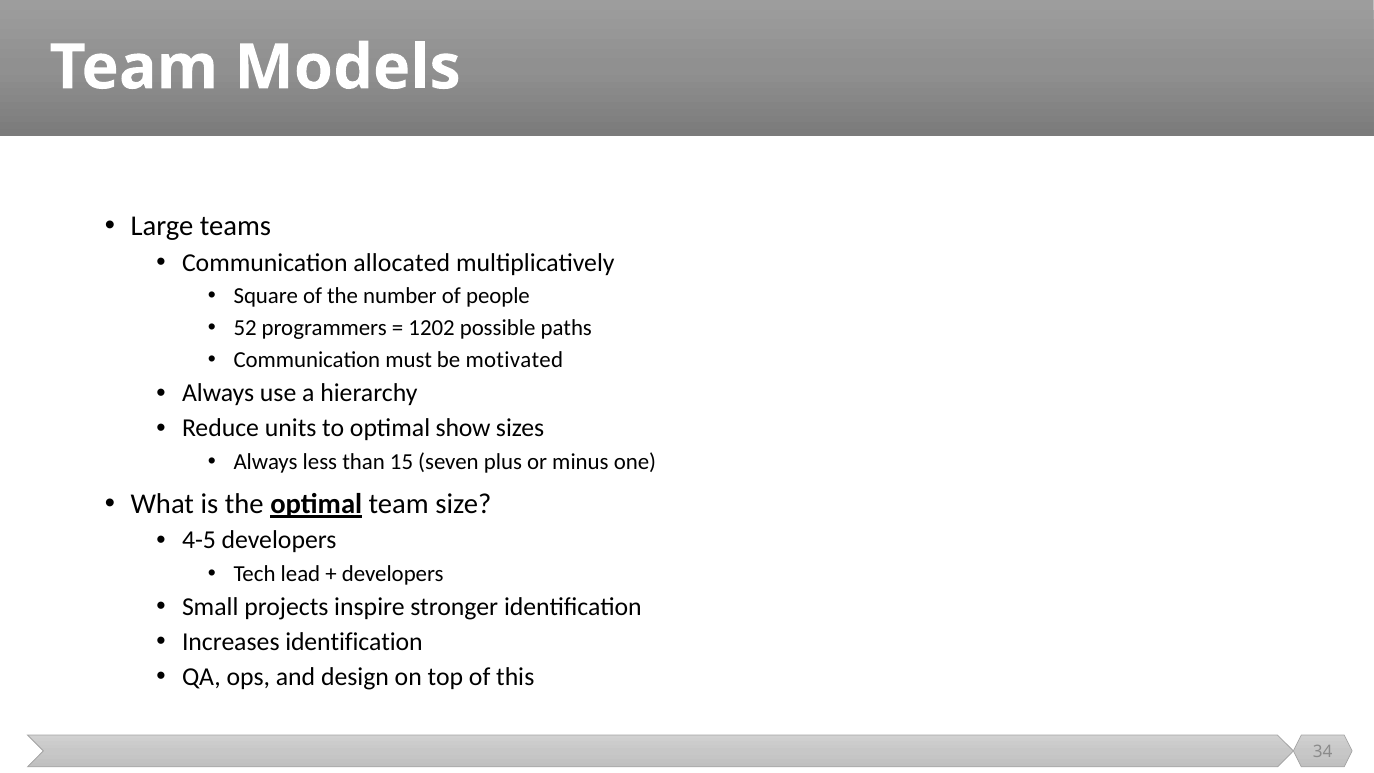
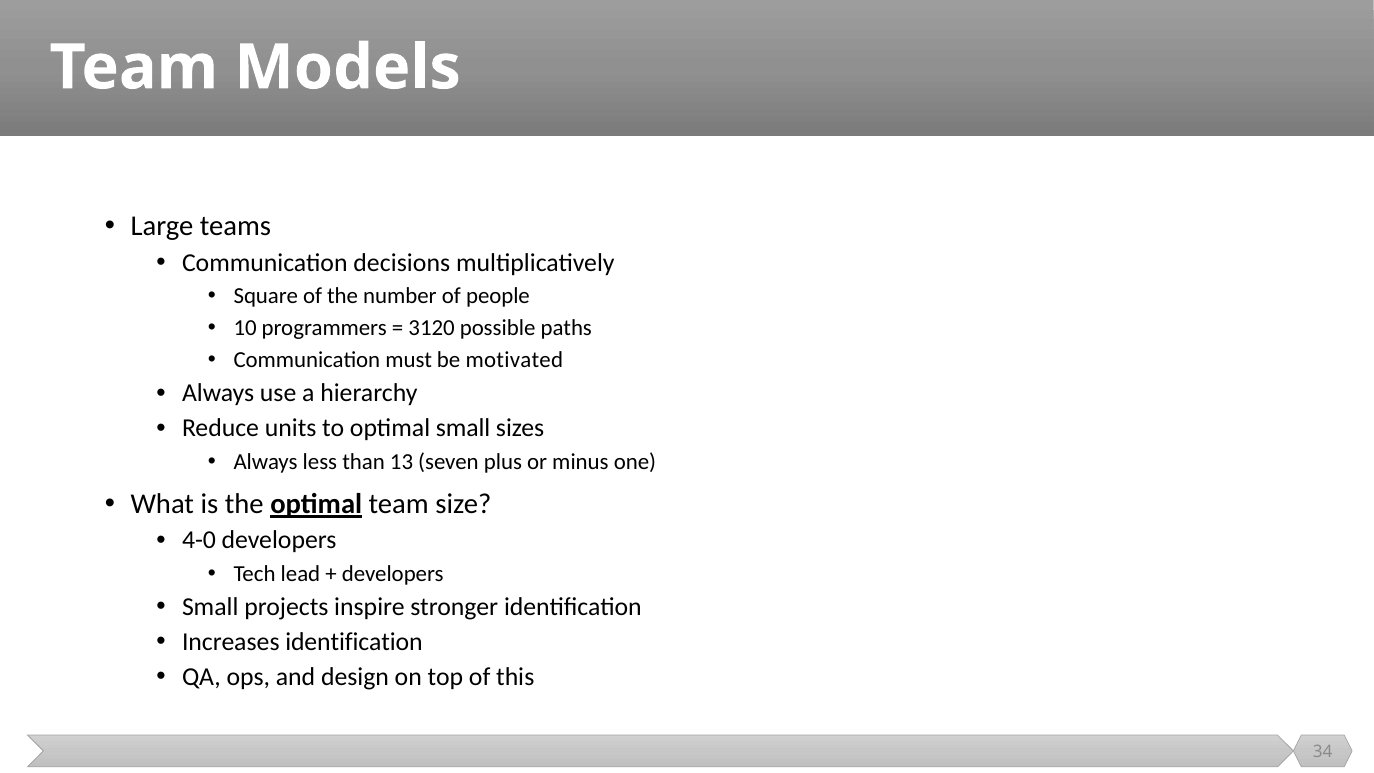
allocated: allocated -> decisions (402, 263)
52: 52 -> 10 (245, 328)
1202: 1202 -> 3120 (432, 328)
optimal show: show -> small (463, 428)
15: 15 -> 13 (402, 462)
4-5: 4-5 -> 4-0 (199, 540)
